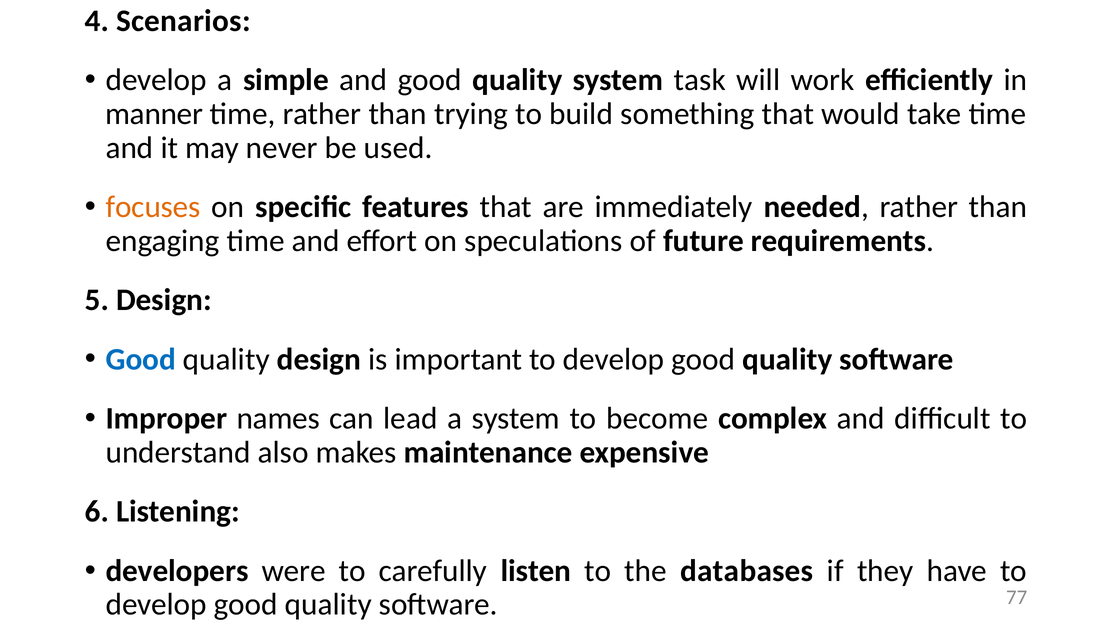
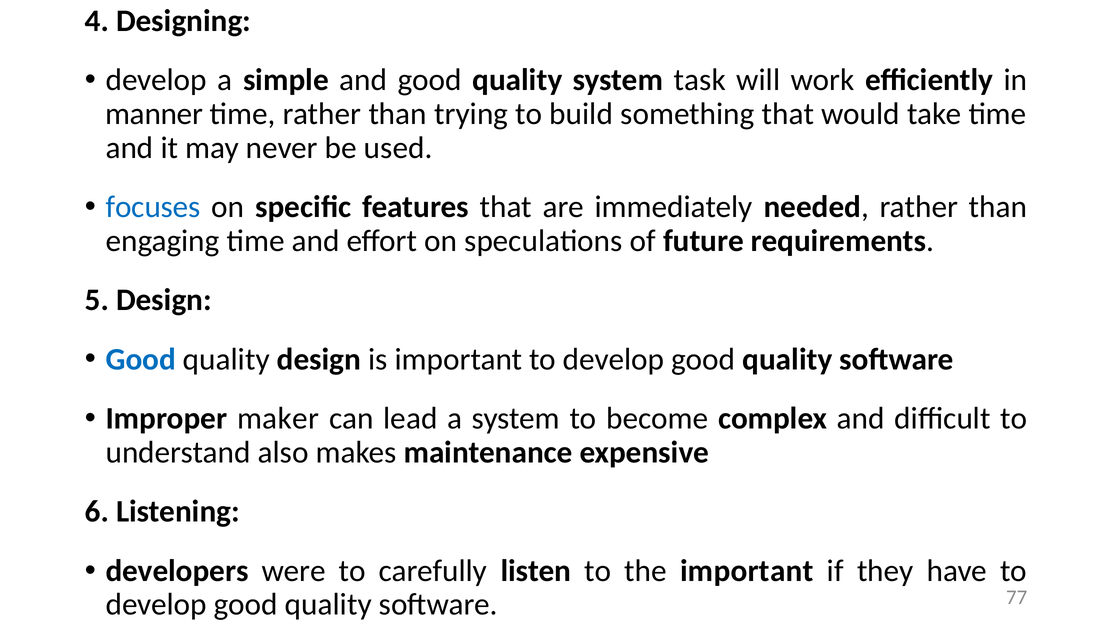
Scenarios: Scenarios -> Designing (184, 21)
focuses colour: orange -> blue (153, 207)
names: names -> maker (278, 419)
the databases: databases -> important (747, 571)
